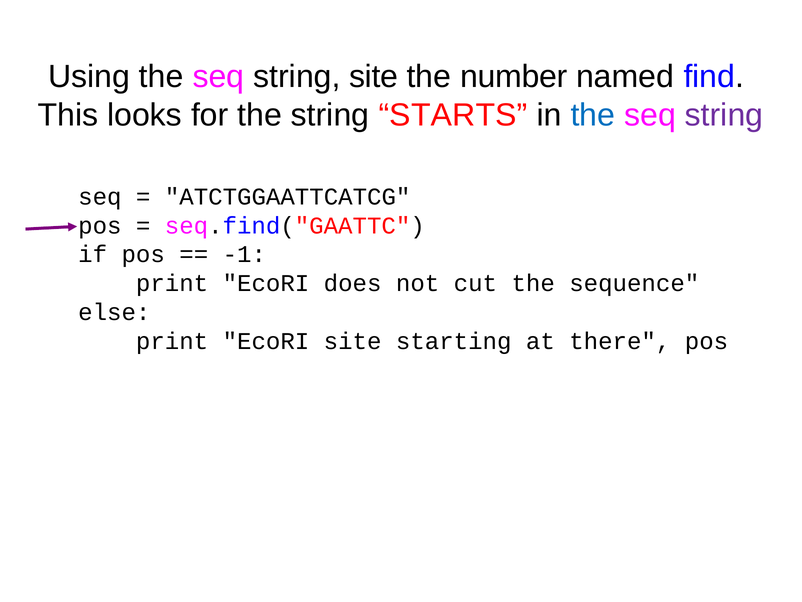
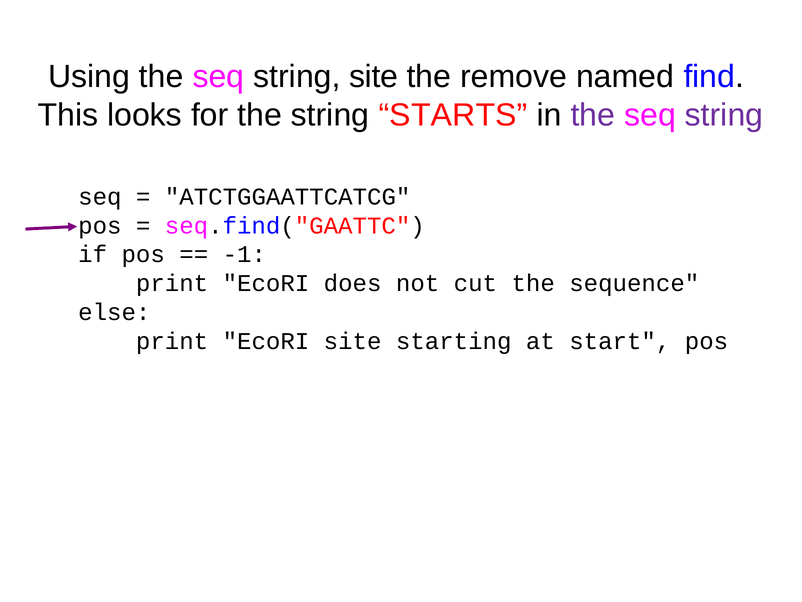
number: number -> remove (514, 77)
the colour: blue -> purple (593, 115)
there: there -> start (620, 341)
